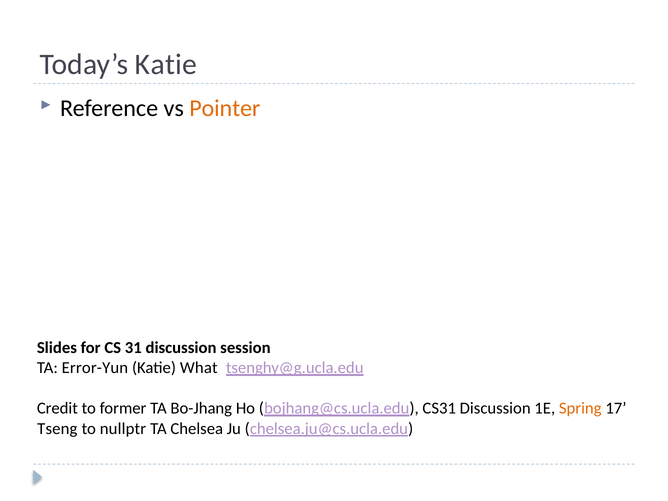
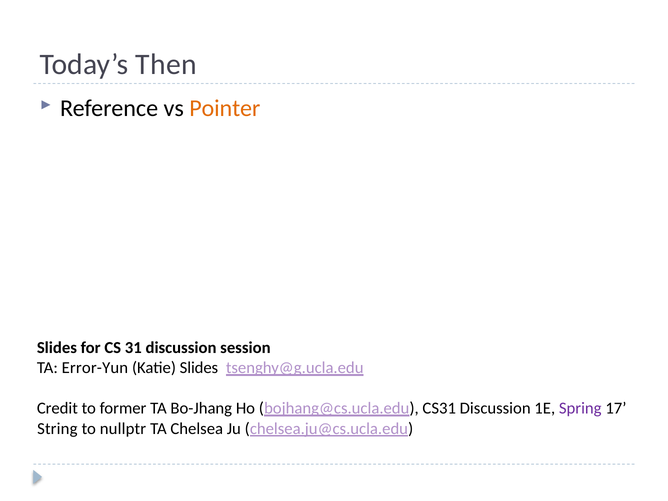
Today’s Katie: Katie -> Then (166, 64)
Katie What: What -> Slides (199, 368)
Spring colour: orange -> purple (580, 408)
Tseng: Tseng -> String (57, 429)
